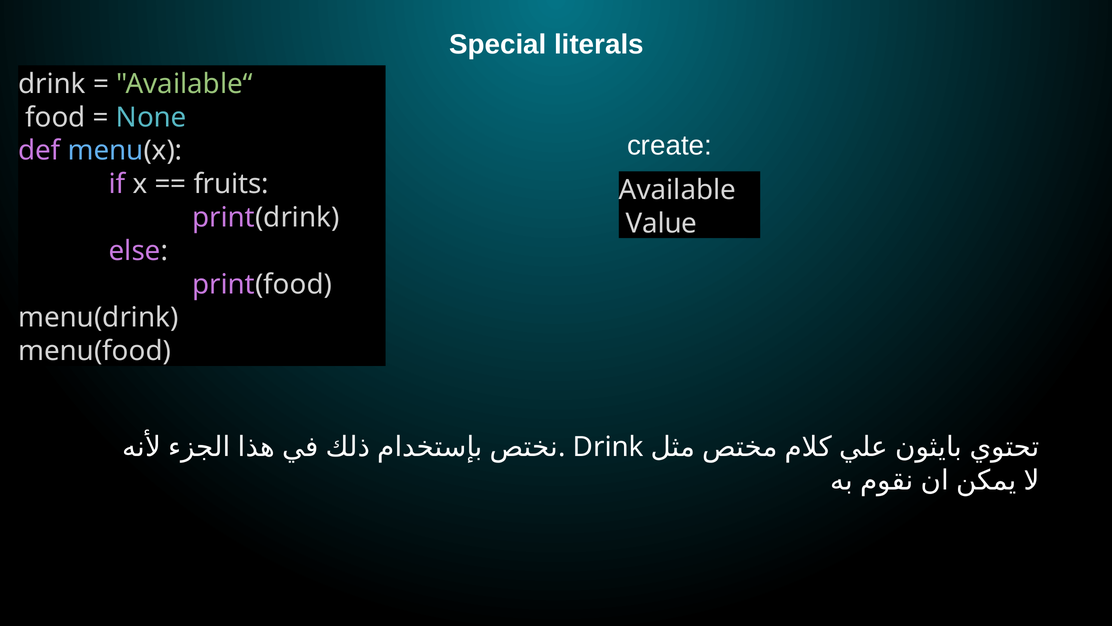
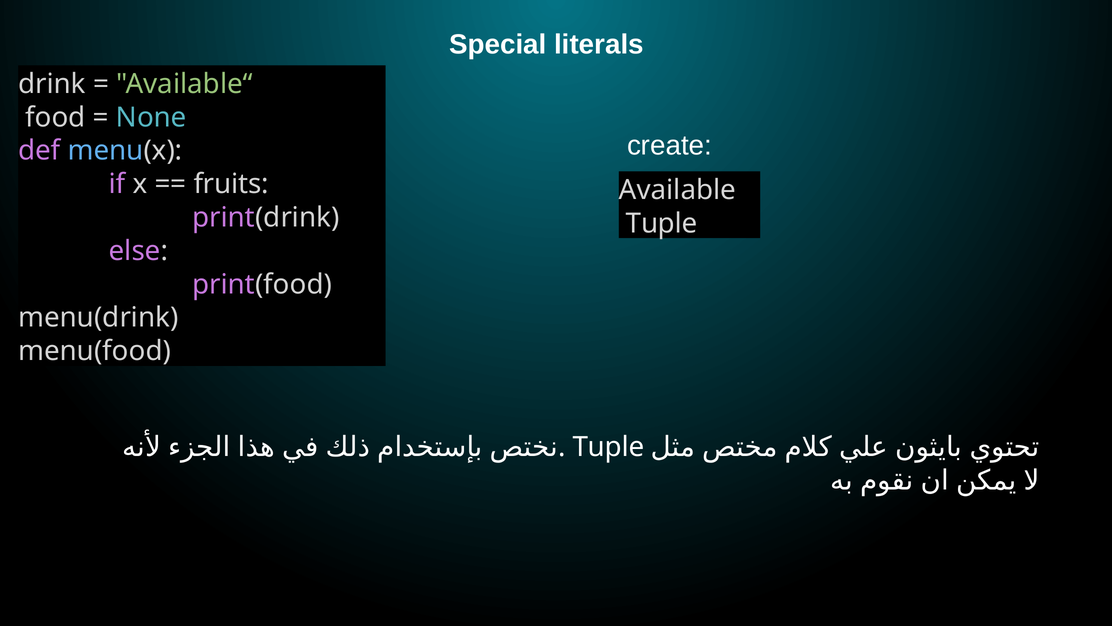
Value: Value -> Tuple (662, 223)
Drink: Drink -> Tuple (608, 447)
